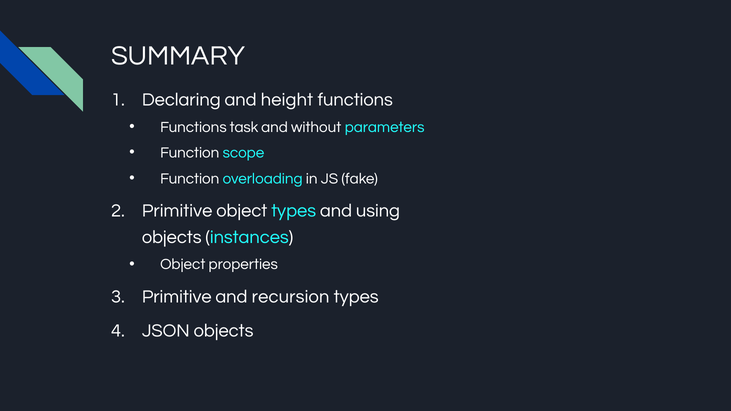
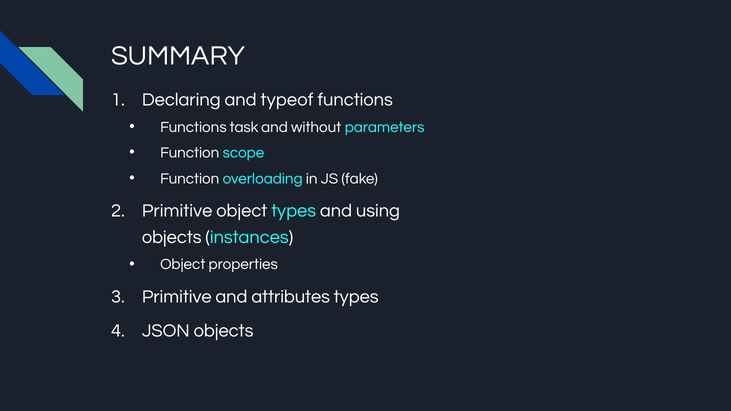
height: height -> typeof (287, 100)
recursion: recursion -> attributes (291, 297)
